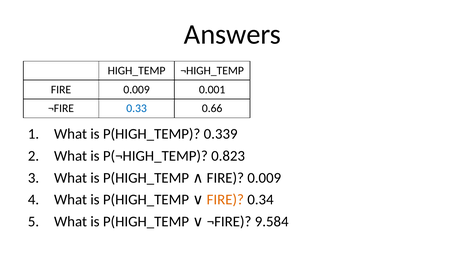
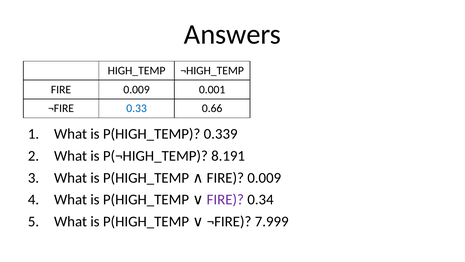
0.823: 0.823 -> 8.191 (228, 156)
FIRE colour: orange -> purple (225, 199)
9.584: 9.584 -> 7.999 (272, 221)
